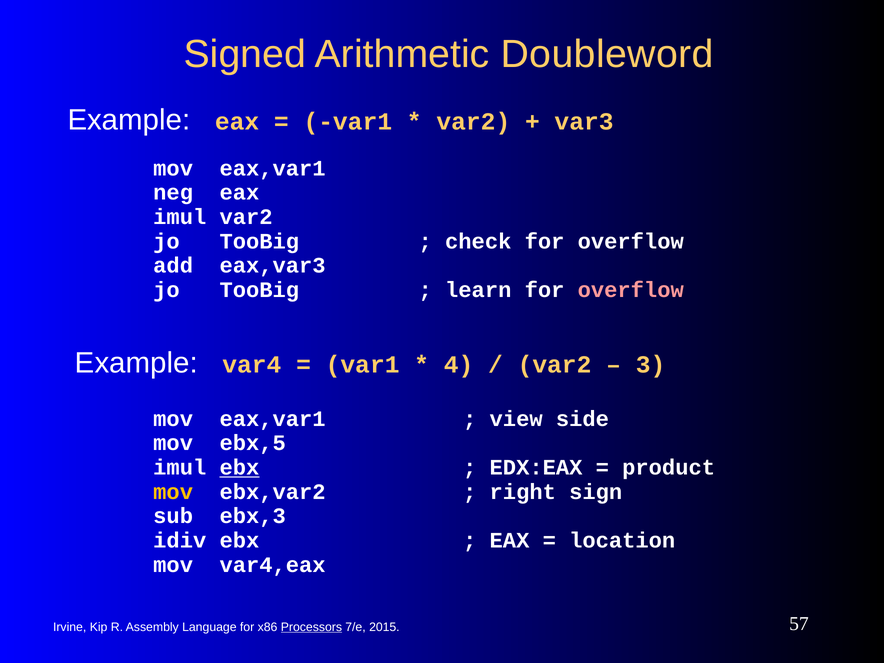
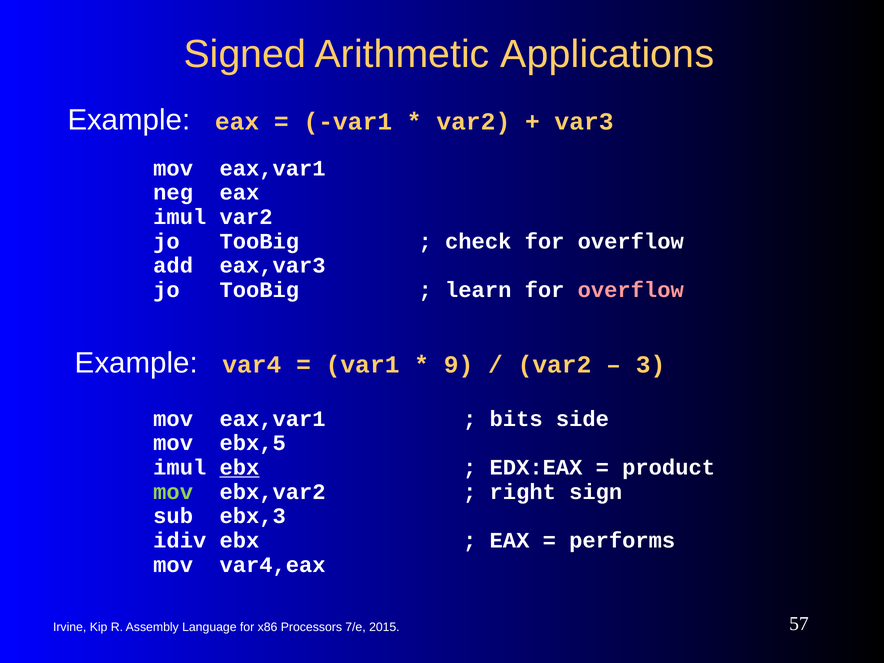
Doubleword: Doubleword -> Applications (607, 54)
4: 4 -> 9 (459, 365)
view: view -> bits (516, 419)
mov colour: yellow -> light green (173, 492)
location: location -> performs (622, 540)
Processors underline: present -> none (311, 627)
